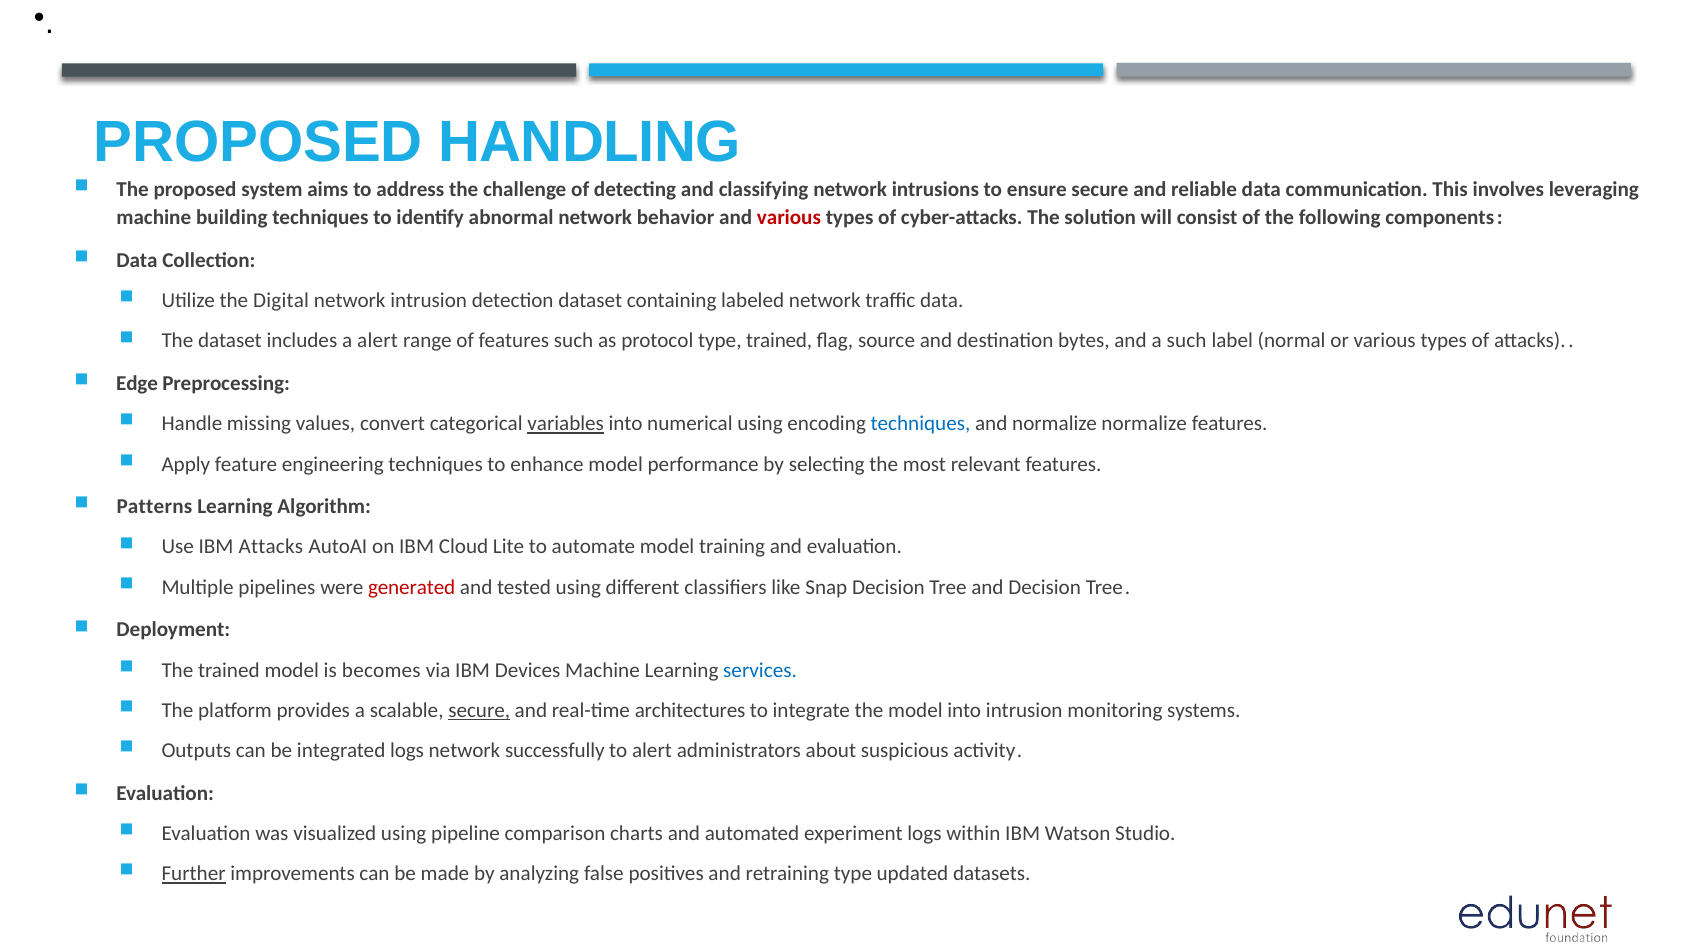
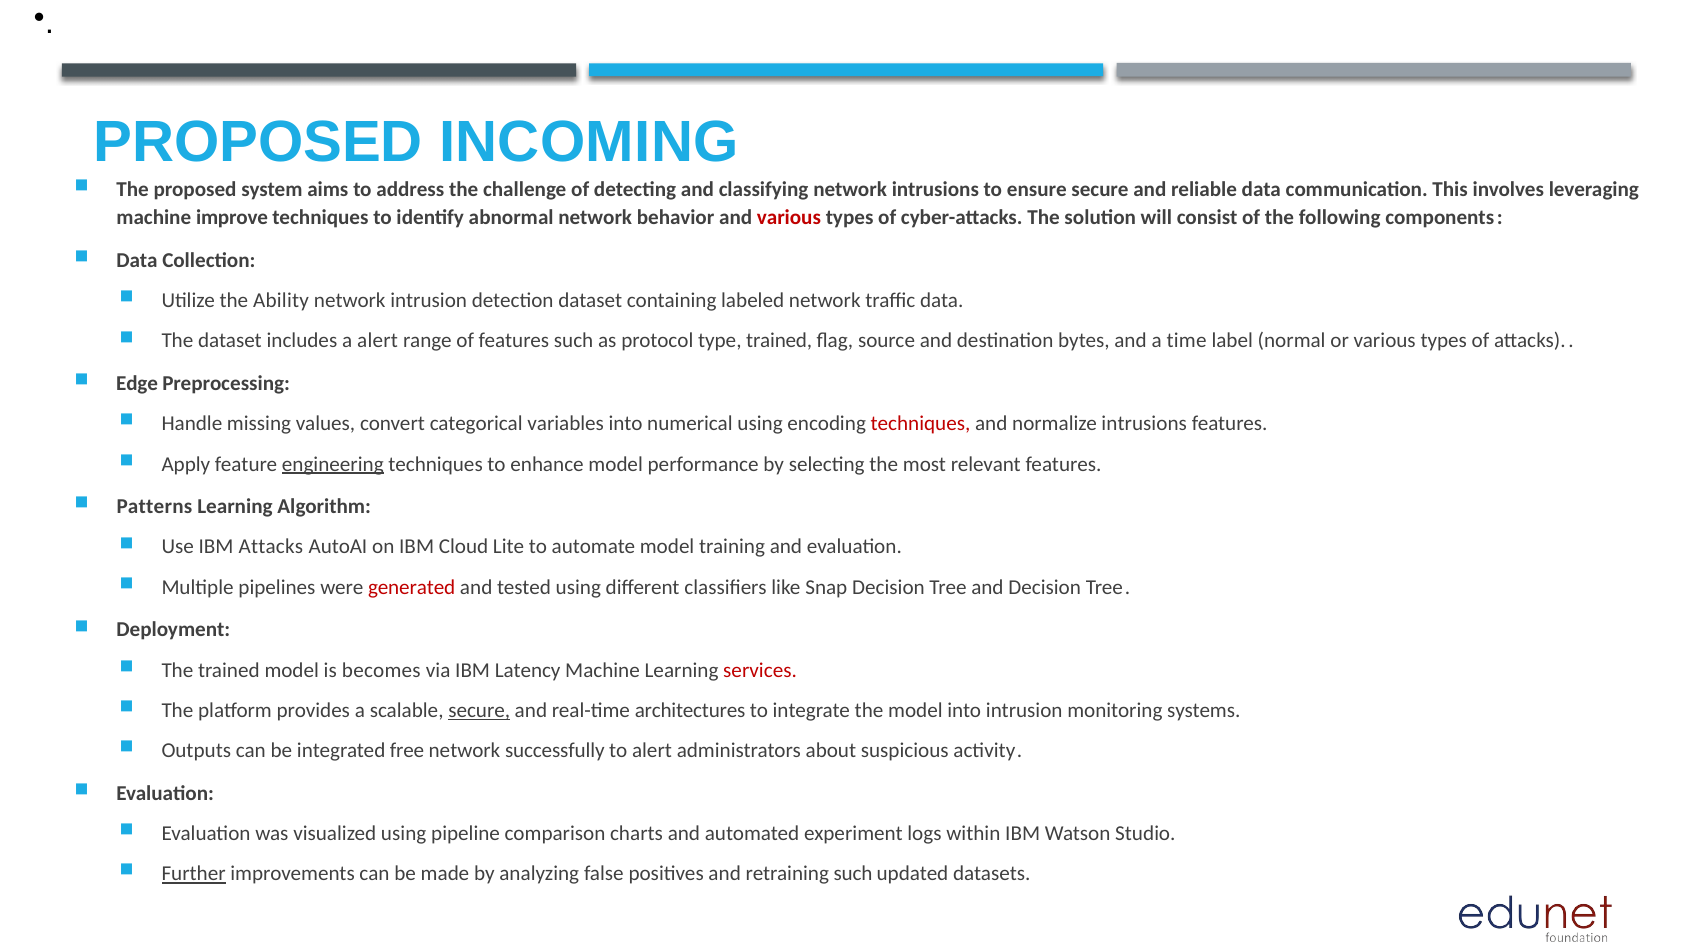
HANDLING: HANDLING -> INCOMING (589, 143)
building: building -> improve (232, 218)
Digital: Digital -> Ability (281, 301)
a such: such -> time (1187, 341)
variables underline: present -> none (566, 424)
techniques colour: blue -> red (920, 424)
normalize normalize: normalize -> intrusions (1144, 424)
engineering underline: none -> present (333, 464)
Devices: Devices -> Latency (528, 670)
services colour: blue -> red (760, 670)
integrated logs: logs -> free (407, 751)
retraining type: type -> such (853, 874)
